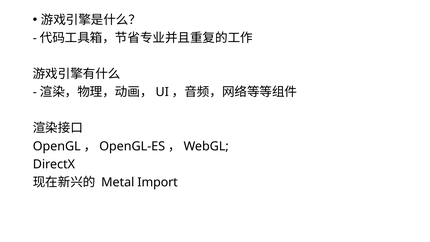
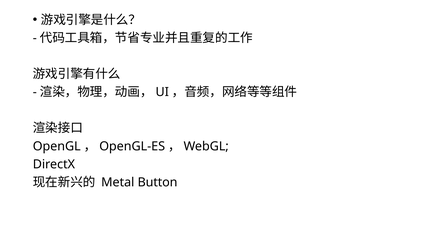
Import: Import -> Button (158, 182)
